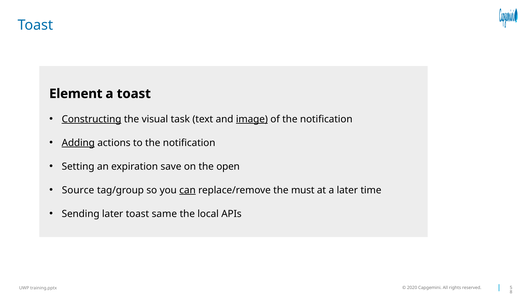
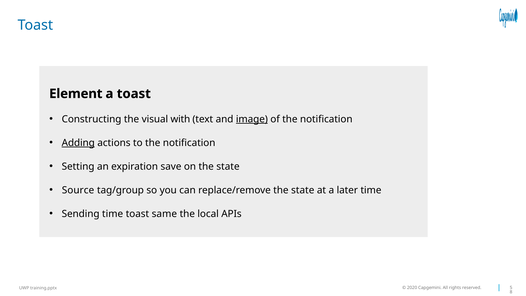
Constructing underline: present -> none (92, 119)
task: task -> with (180, 119)
on the open: open -> state (228, 166)
can underline: present -> none (188, 190)
replace/remove the must: must -> state (303, 190)
Sending later: later -> time (113, 214)
